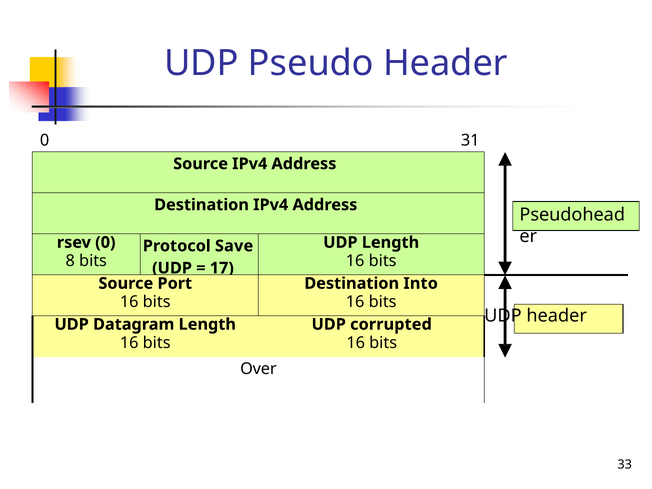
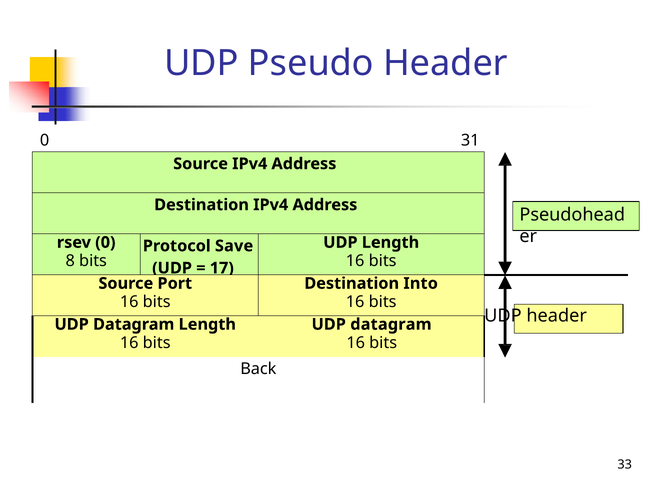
corrupted: corrupted -> datagram (391, 324)
Over: Over -> Back (258, 369)
